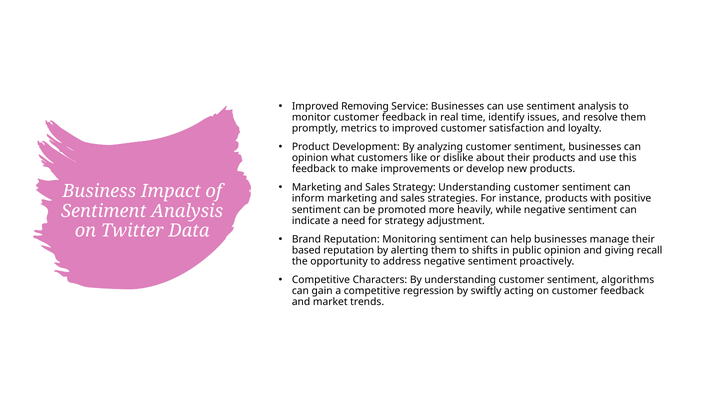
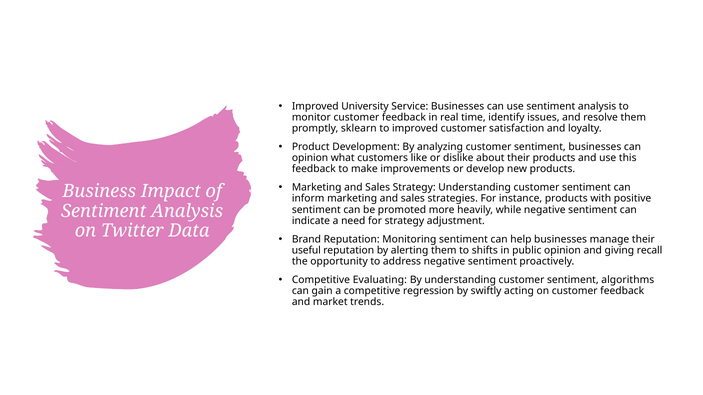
Removing: Removing -> University (365, 106)
metrics: metrics -> sklearn (359, 129)
based: based -> useful (306, 251)
Characters: Characters -> Evaluating (380, 280)
